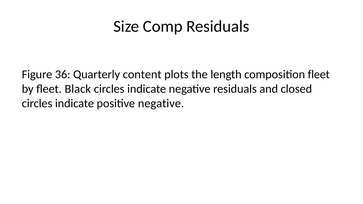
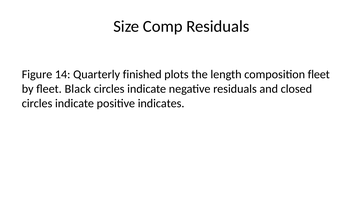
36: 36 -> 14 (63, 75)
content: content -> finished (142, 75)
positive negative: negative -> indicates (161, 104)
